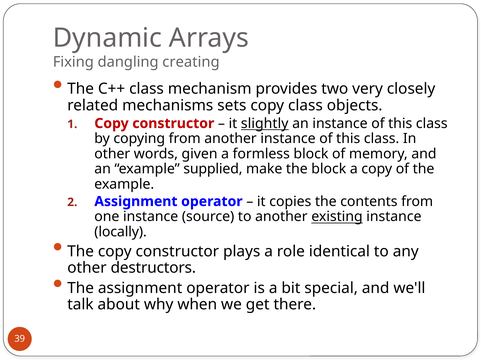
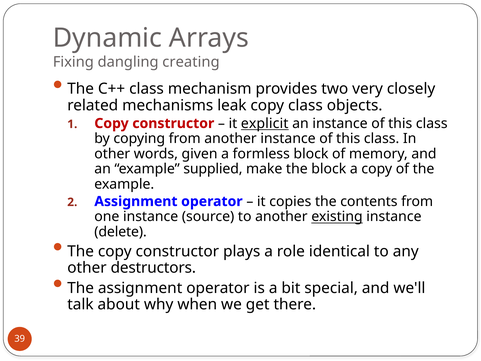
sets: sets -> leak (232, 105)
slightly: slightly -> explicit (265, 123)
locally: locally -> delete (121, 232)
